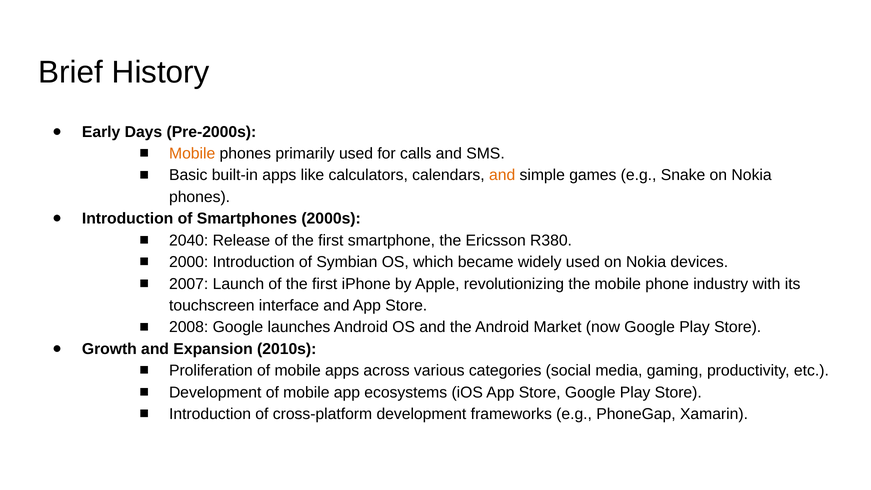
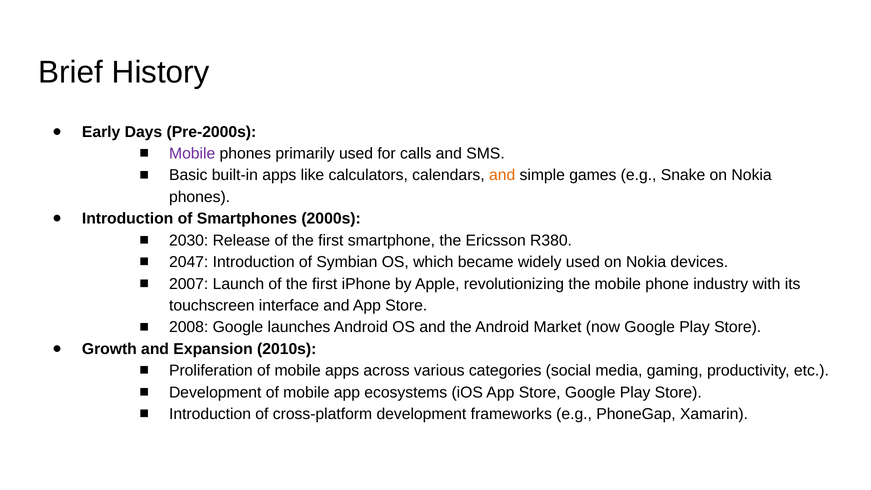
Mobile colour: orange -> purple (192, 154)
2040: 2040 -> 2030 (189, 240)
2000: 2000 -> 2047 (189, 262)
